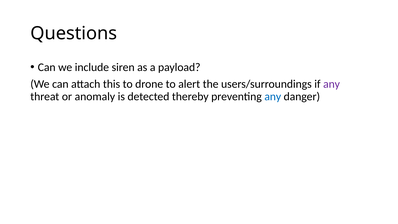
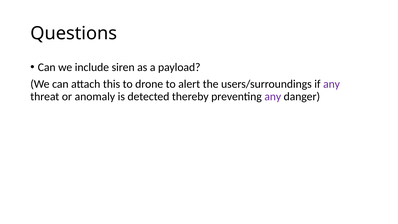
any colour: blue -> purple (273, 97)
